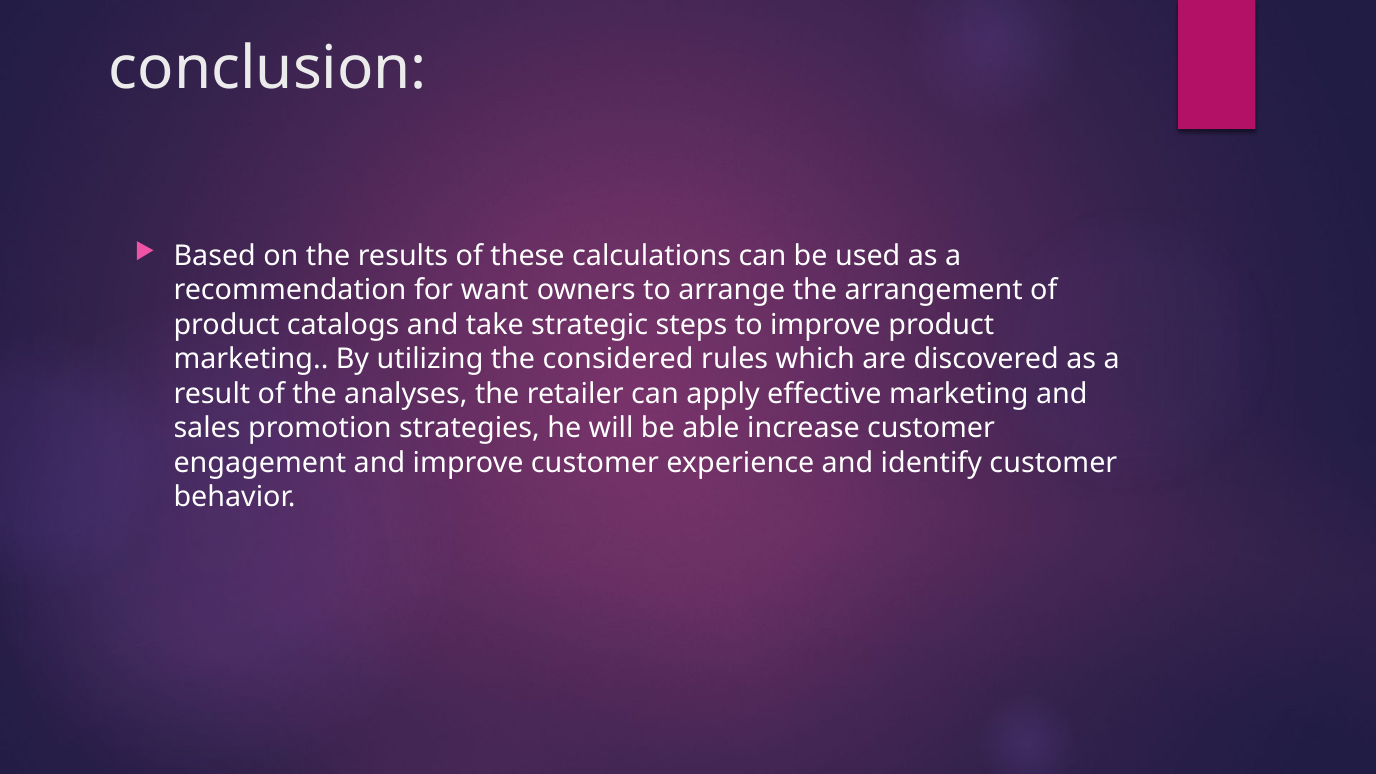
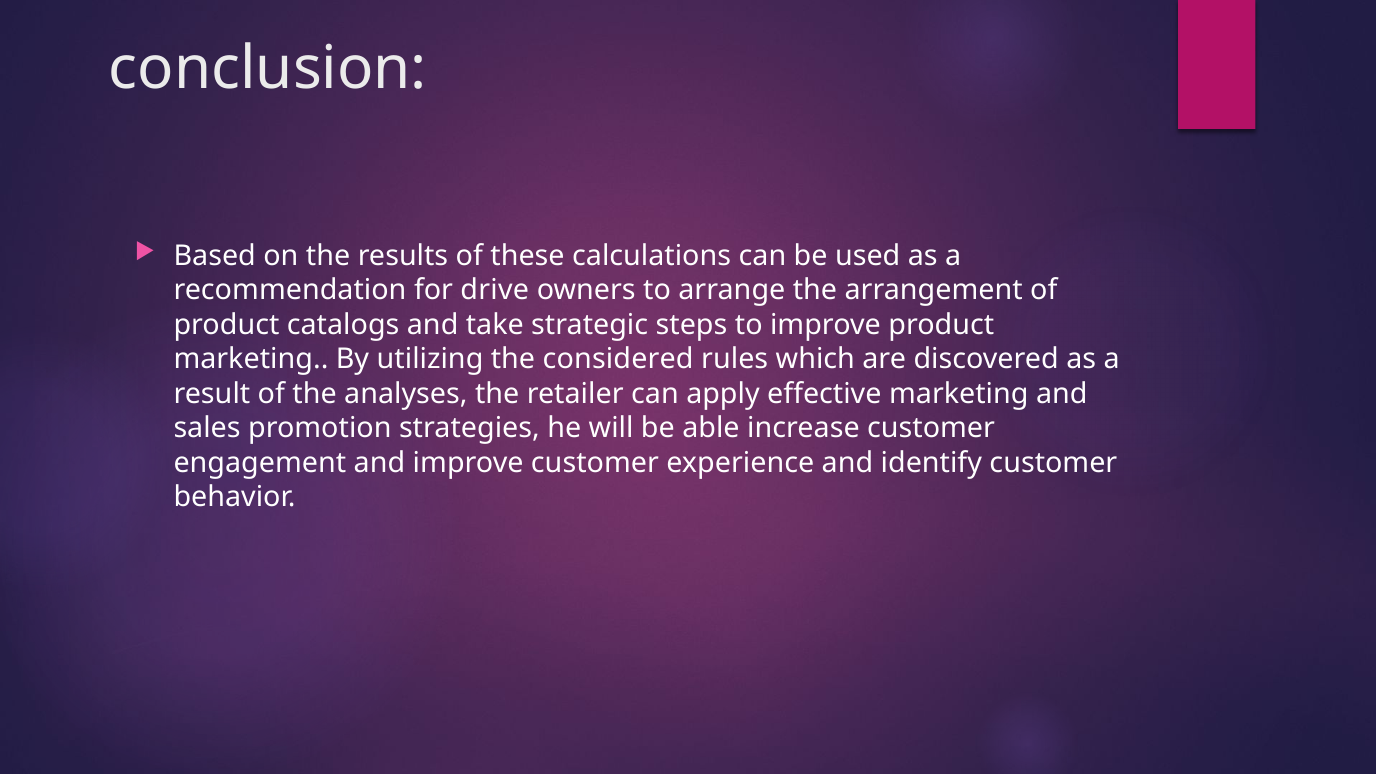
want: want -> drive (495, 291)
